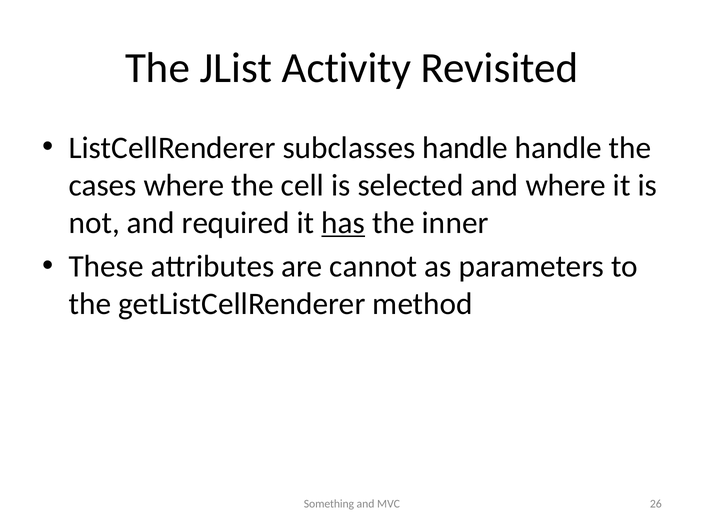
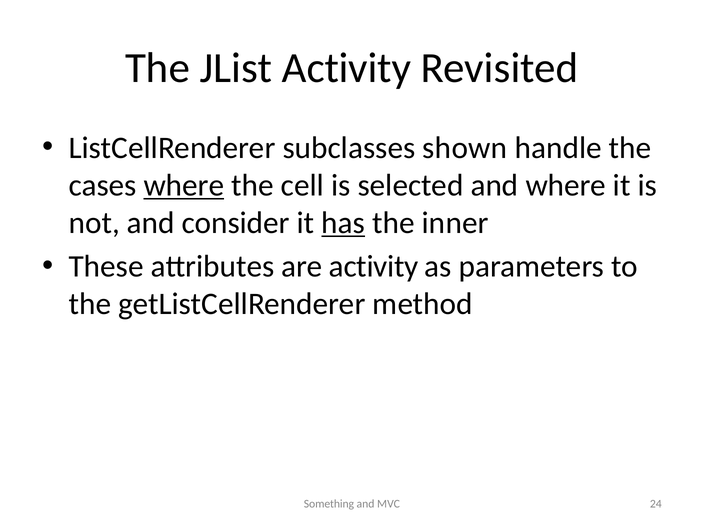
subclasses handle: handle -> shown (465, 148)
where underline: none -> present (184, 185)
required: required -> consider (236, 223)
are cannot: cannot -> activity (374, 267)
26: 26 -> 24 (656, 504)
